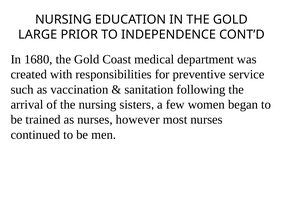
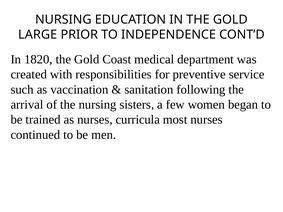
1680: 1680 -> 1820 (38, 59)
however: however -> curricula (138, 120)
